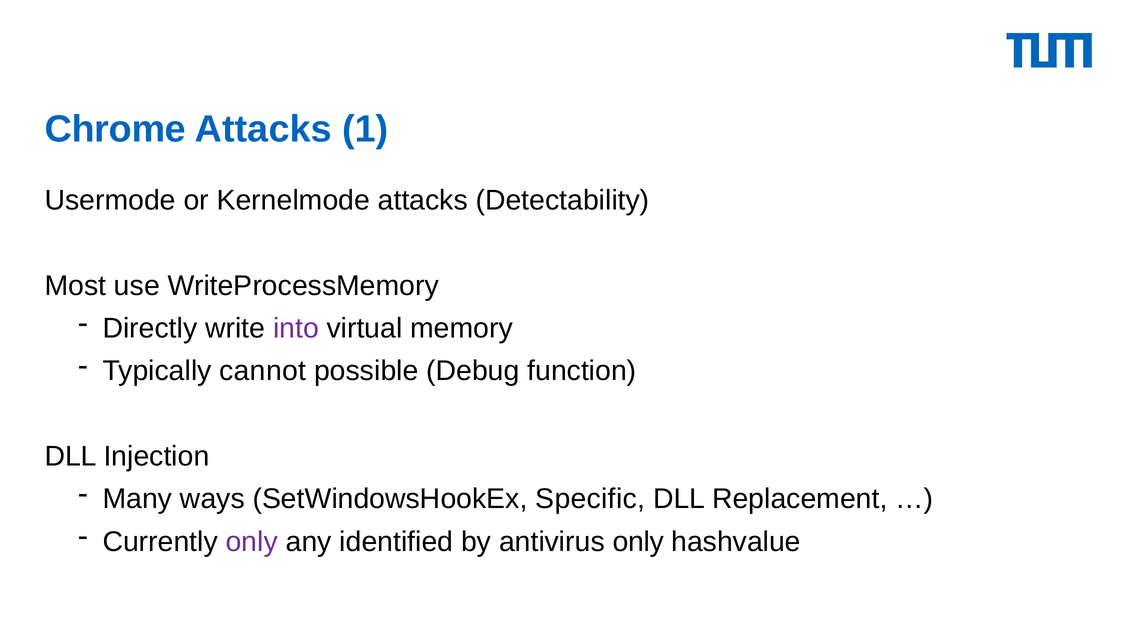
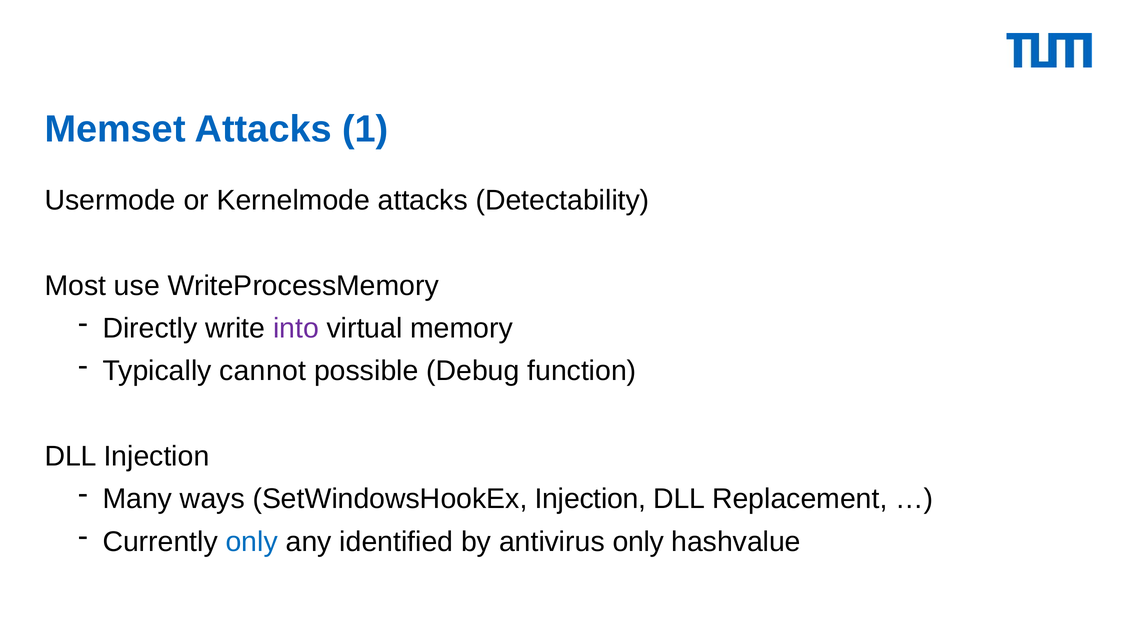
Chrome: Chrome -> Memset (115, 129)
SetWindowsHookEx Specific: Specific -> Injection (590, 499)
only colour: purple -> blue (252, 541)
